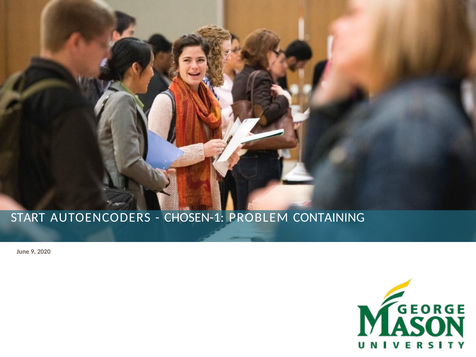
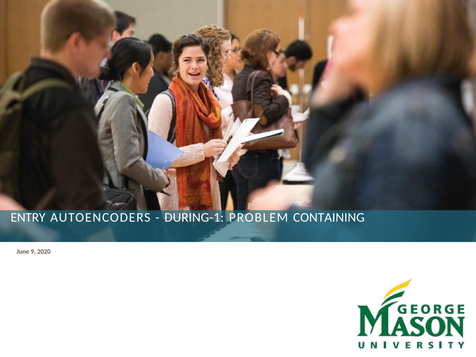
START: START -> ENTRY (28, 217)
CHOSEN-1: CHOSEN-1 -> DURING-1 (194, 217)
